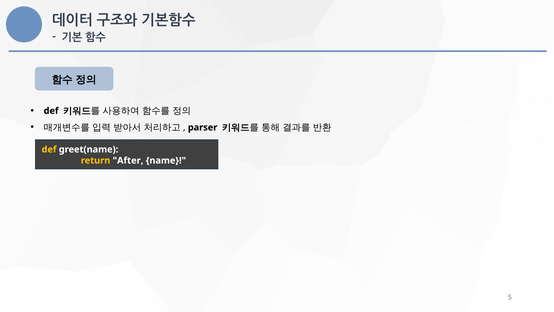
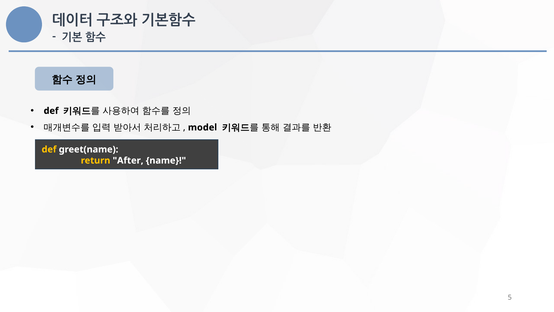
parser: parser -> model (203, 127)
